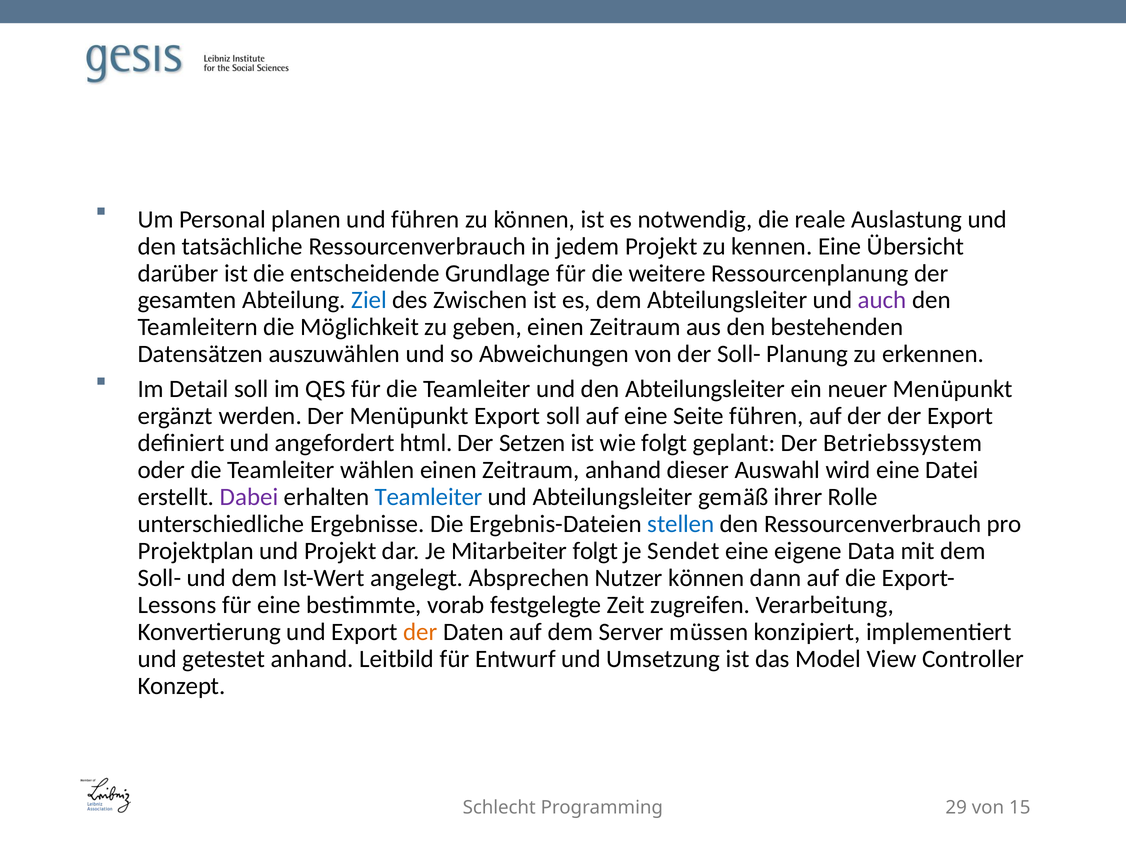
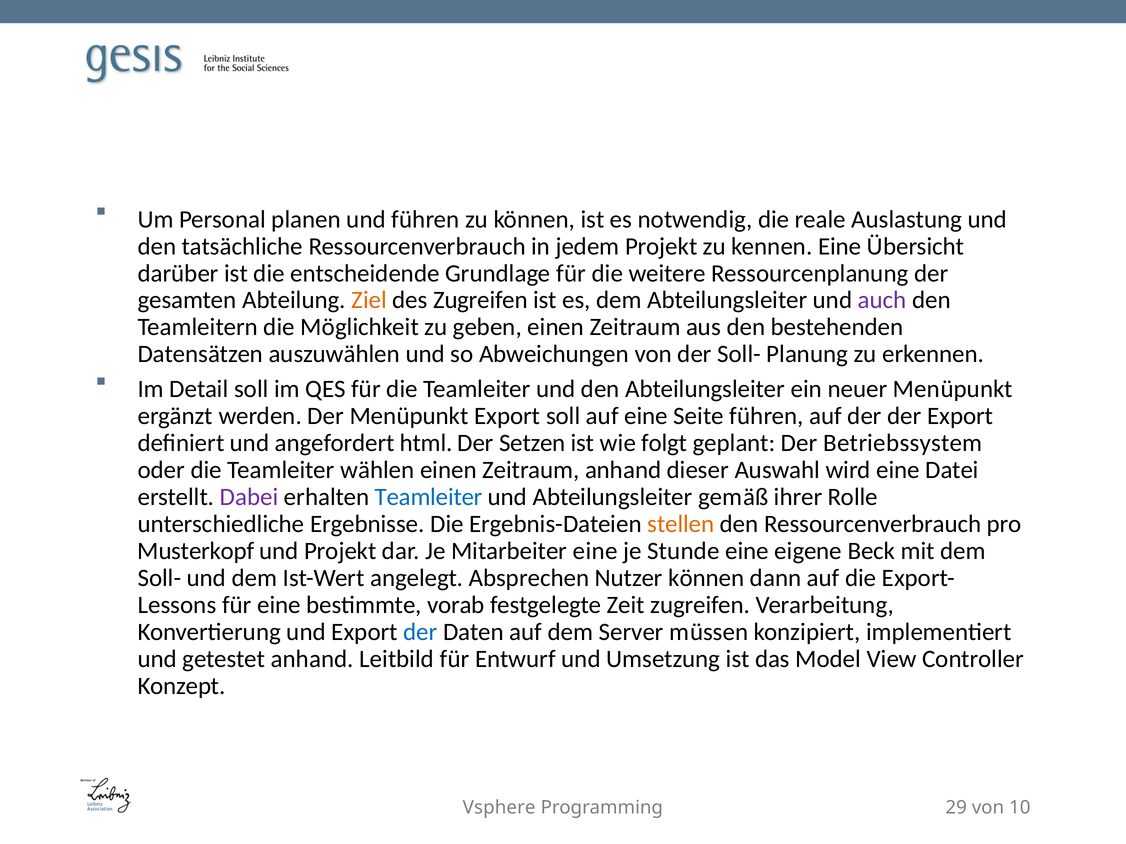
Ziel colour: blue -> orange (369, 300)
des Zwischen: Zwischen -> Zugreifen (480, 300)
stellen colour: blue -> orange (681, 524)
Projektplan: Projektplan -> Musterkopf (196, 551)
Mitarbeiter folgt: folgt -> eine (595, 551)
Sendet: Sendet -> Stunde (683, 551)
Data: Data -> Beck (871, 551)
der colour: orange -> blue (420, 632)
Schlecht: Schlecht -> Vsphere (499, 808)
15: 15 -> 10 (1020, 808)
